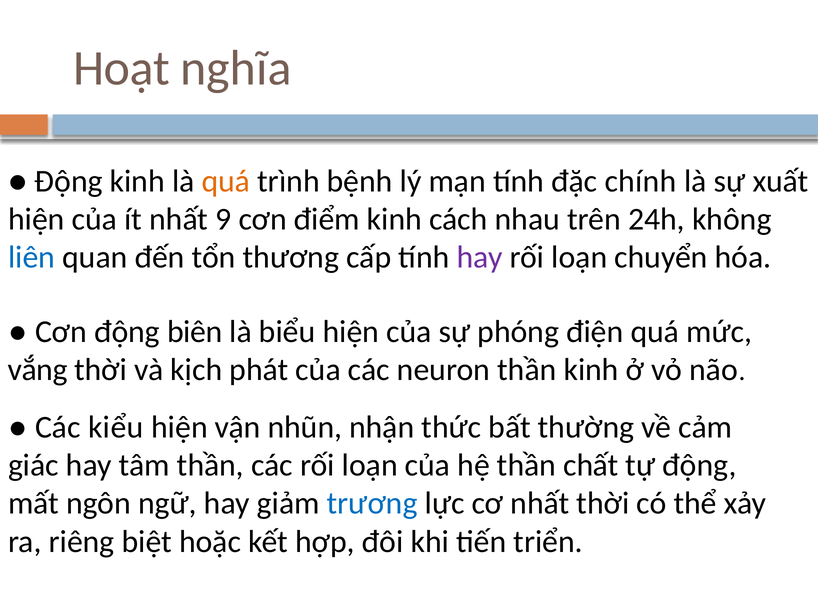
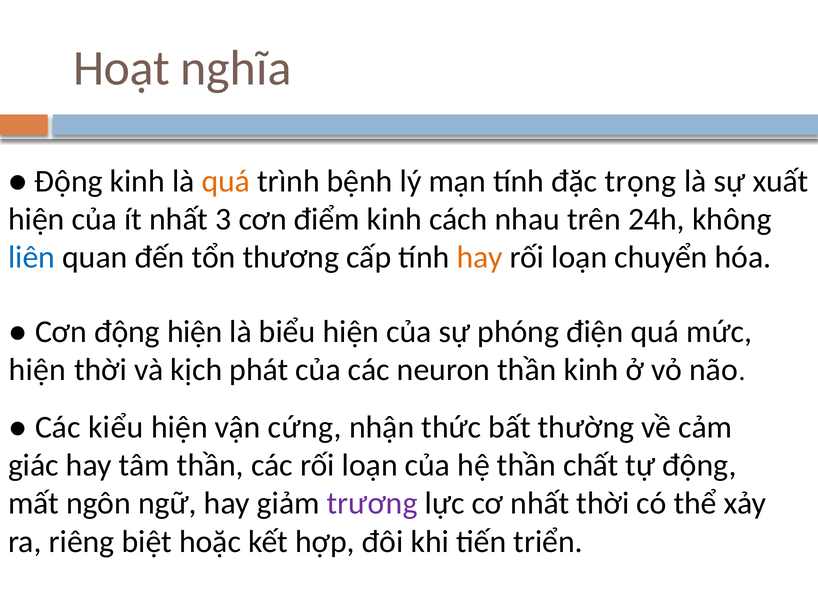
chính: chính -> trọng (641, 181)
9: 9 -> 3 (223, 219)
hay colour: purple -> orange (480, 258)
động biên: biên -> hiện (195, 332)
vắng: vắng -> hiện (37, 370)
nhũn: nhũn -> cứng (305, 427)
trương colour: blue -> purple (372, 504)
